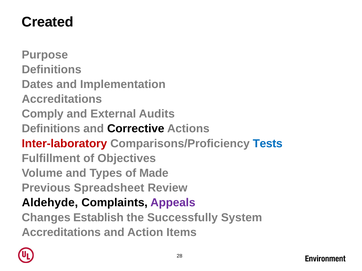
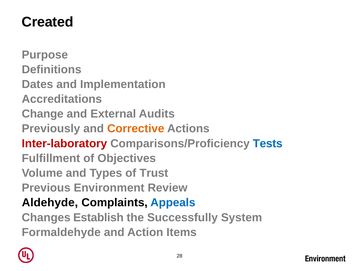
Comply: Comply -> Change (43, 114)
Definitions: Definitions -> Previously (51, 129)
Corrective colour: black -> orange (136, 129)
Made: Made -> Trust (154, 173)
Spreadsheet: Spreadsheet -> Environment (109, 188)
Appeals colour: purple -> blue (173, 203)
Accreditations: Accreditations -> Formaldehyde (61, 233)
